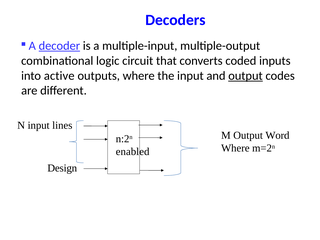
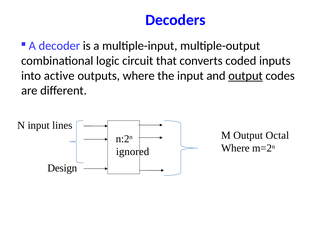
decoder underline: present -> none (59, 46)
Word: Word -> Octal (277, 135)
enabled: enabled -> ignored (133, 152)
